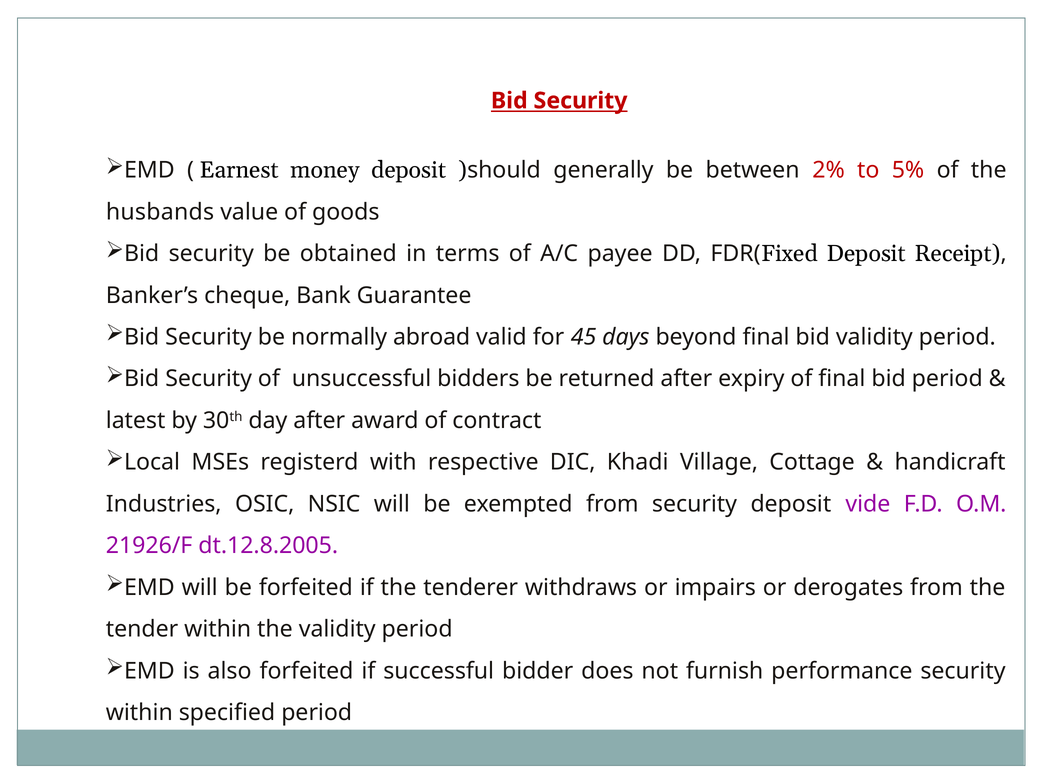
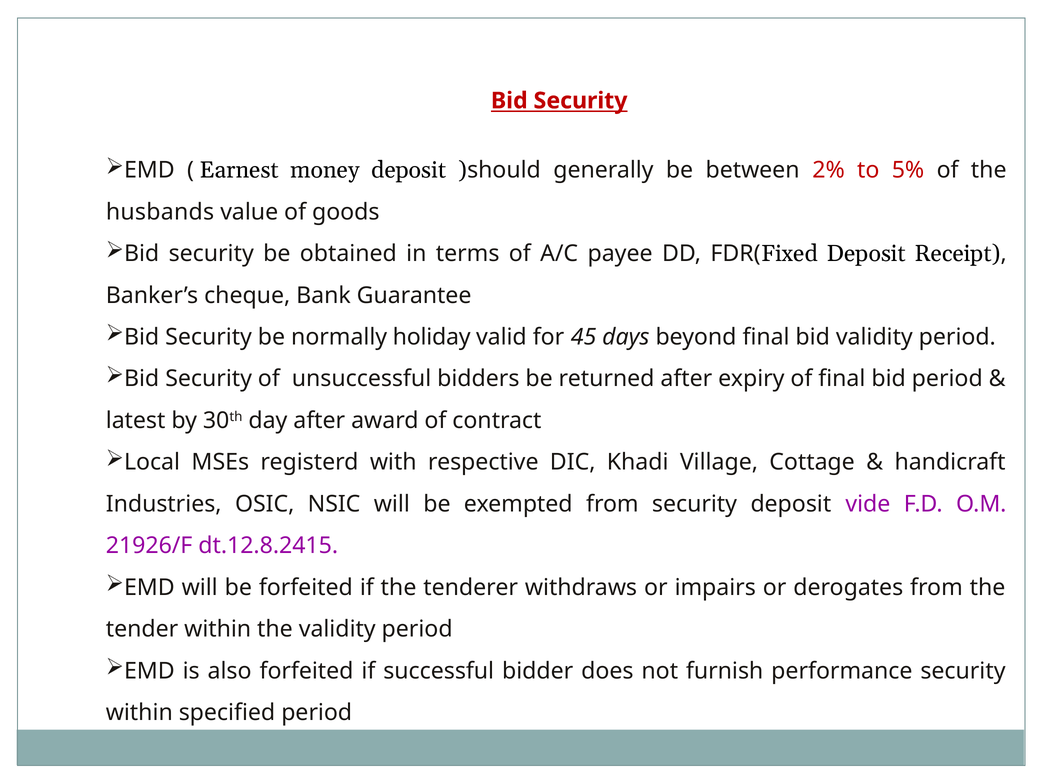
abroad: abroad -> holiday (432, 337)
dt.12.8.2005: dt.12.8.2005 -> dt.12.8.2415 (268, 545)
